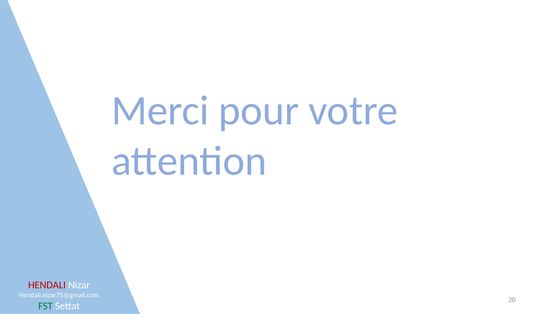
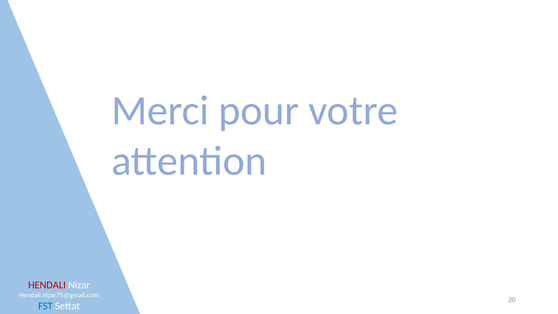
FST colour: green -> blue (45, 306)
